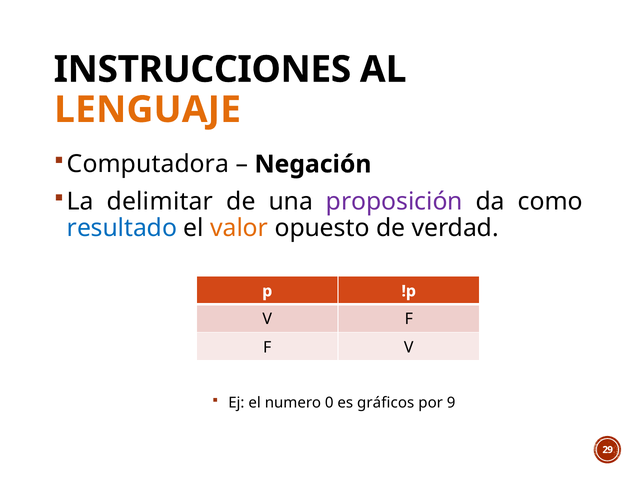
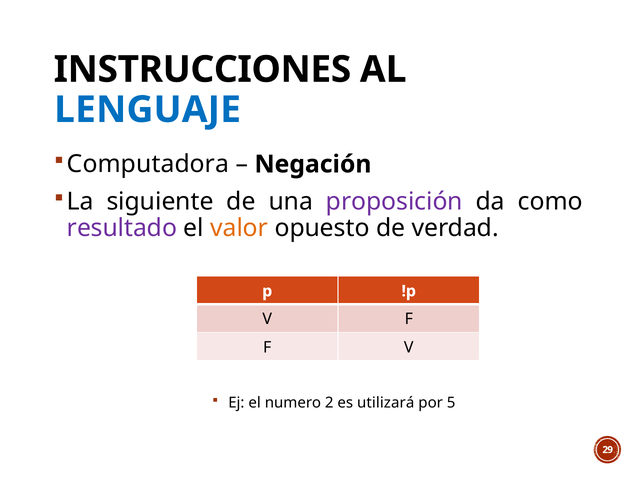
LENGUAJE colour: orange -> blue (148, 110)
delimitar: delimitar -> siguiente (160, 201)
resultado colour: blue -> purple (122, 228)
0: 0 -> 2 (329, 402)
gráficos: gráficos -> utilizará (386, 402)
9: 9 -> 5 (451, 402)
